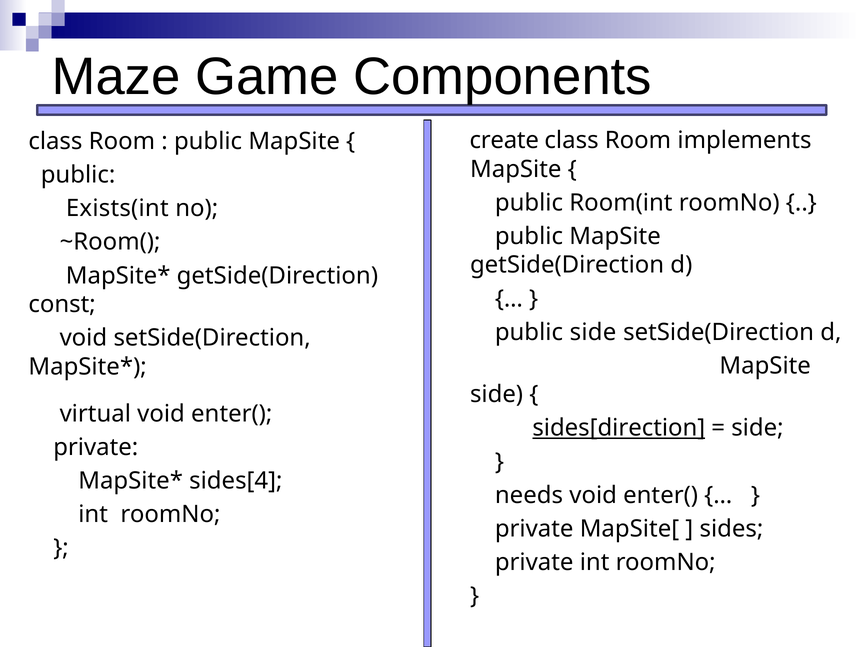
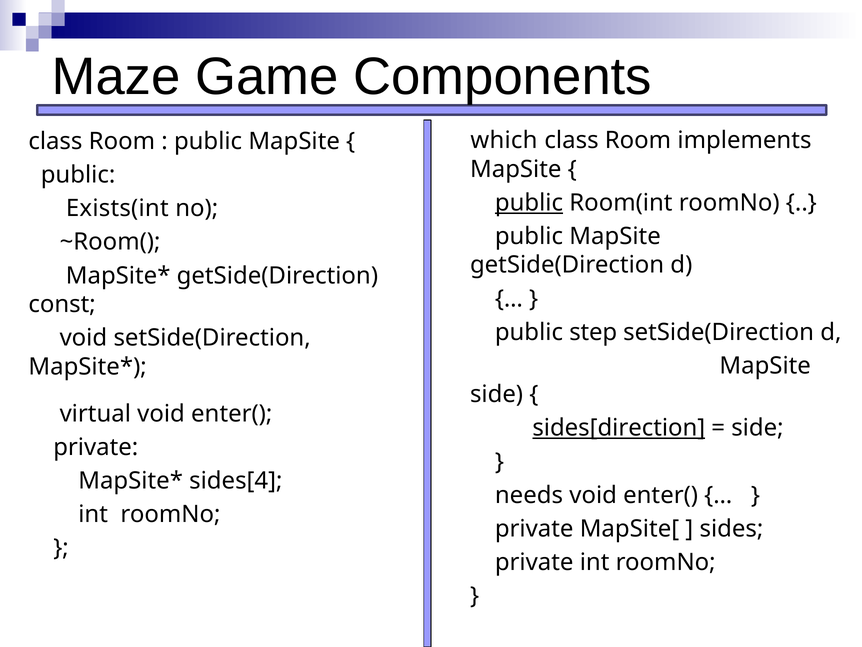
create: create -> which (504, 140)
public underline: none -> present (529, 203)
public side: side -> step (593, 332)
